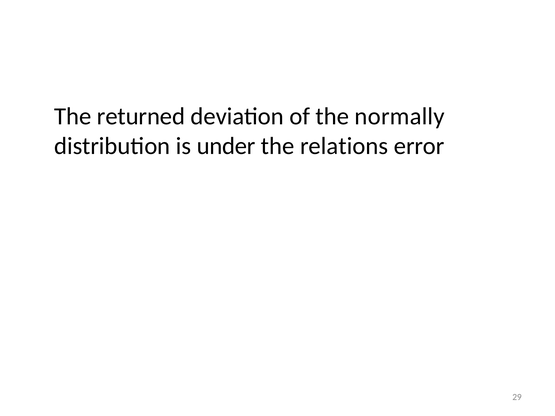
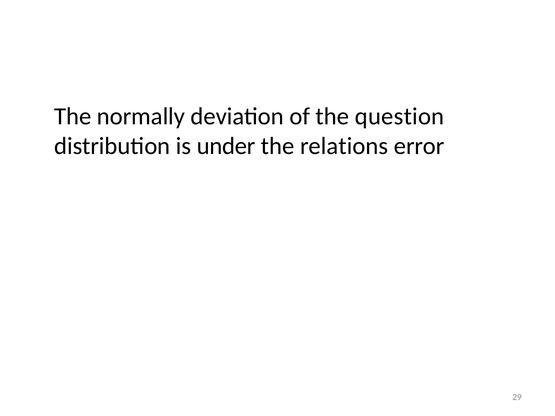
returned: returned -> normally (141, 116)
normally: normally -> question (400, 116)
